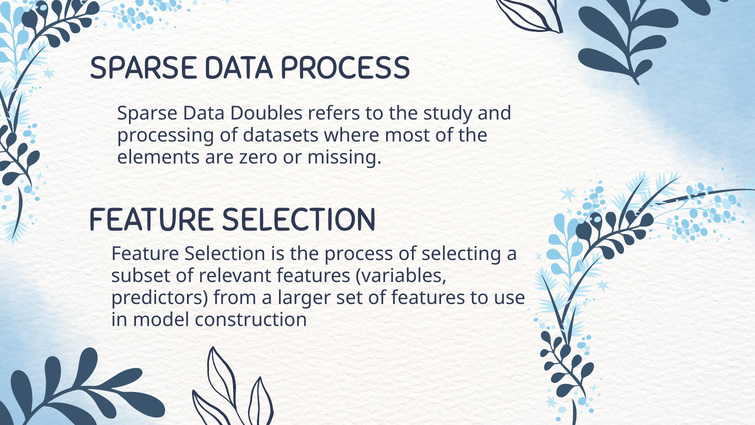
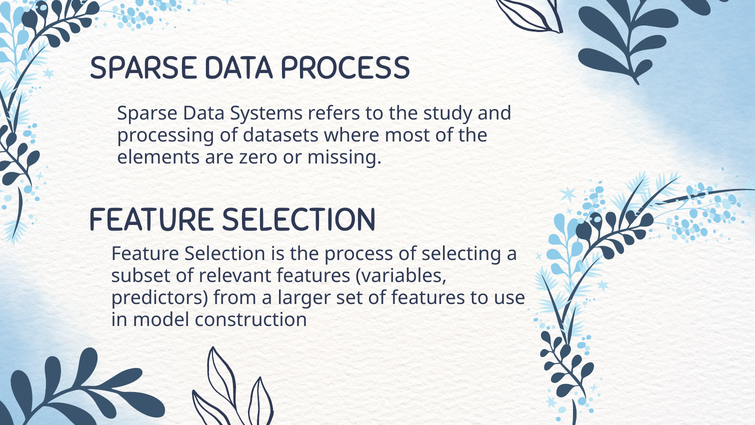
Doubles: Doubles -> Systems (266, 113)
